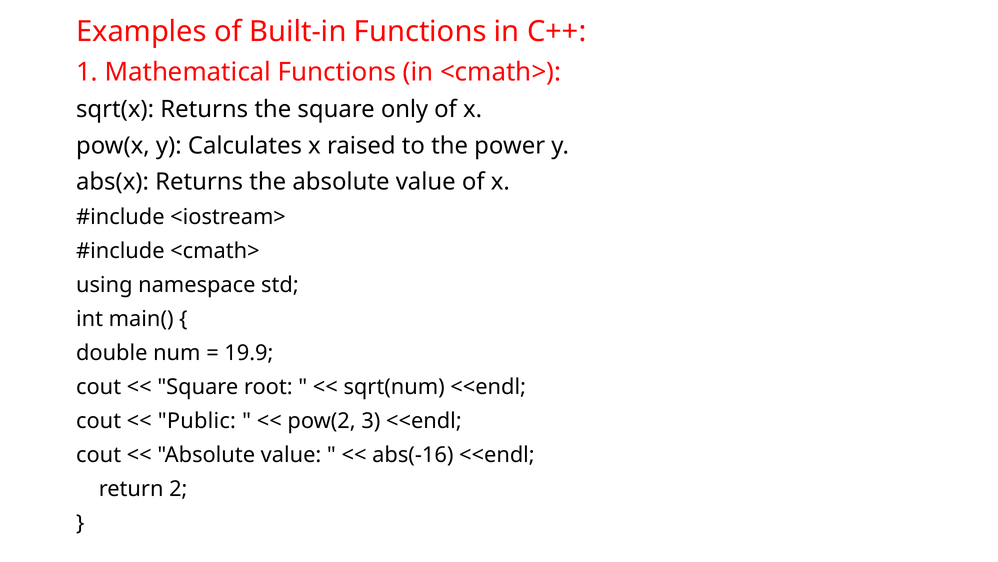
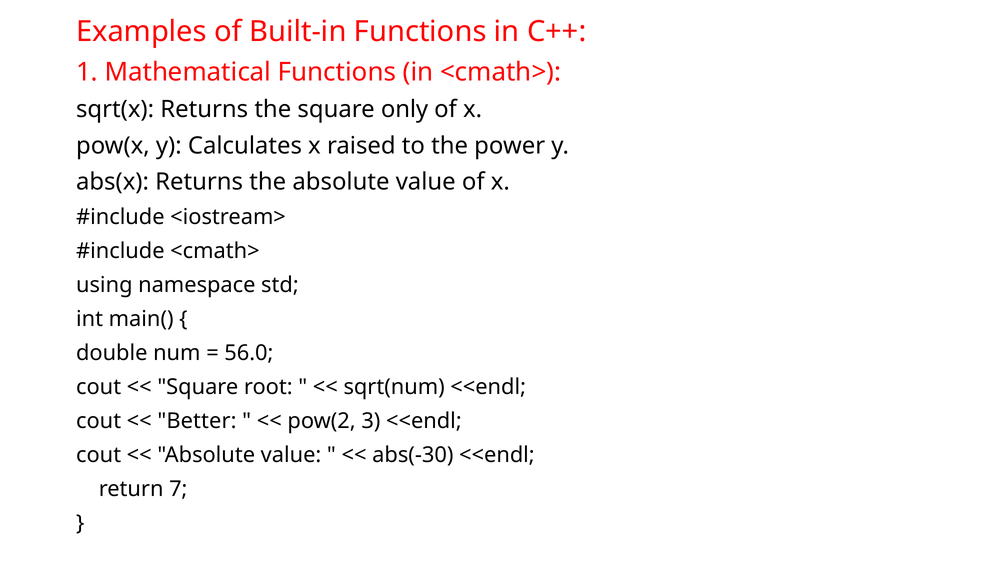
19.9: 19.9 -> 56.0 (249, 353)
Public: Public -> Better (197, 421)
abs(-16: abs(-16 -> abs(-30 (413, 455)
2: 2 -> 7 (178, 489)
